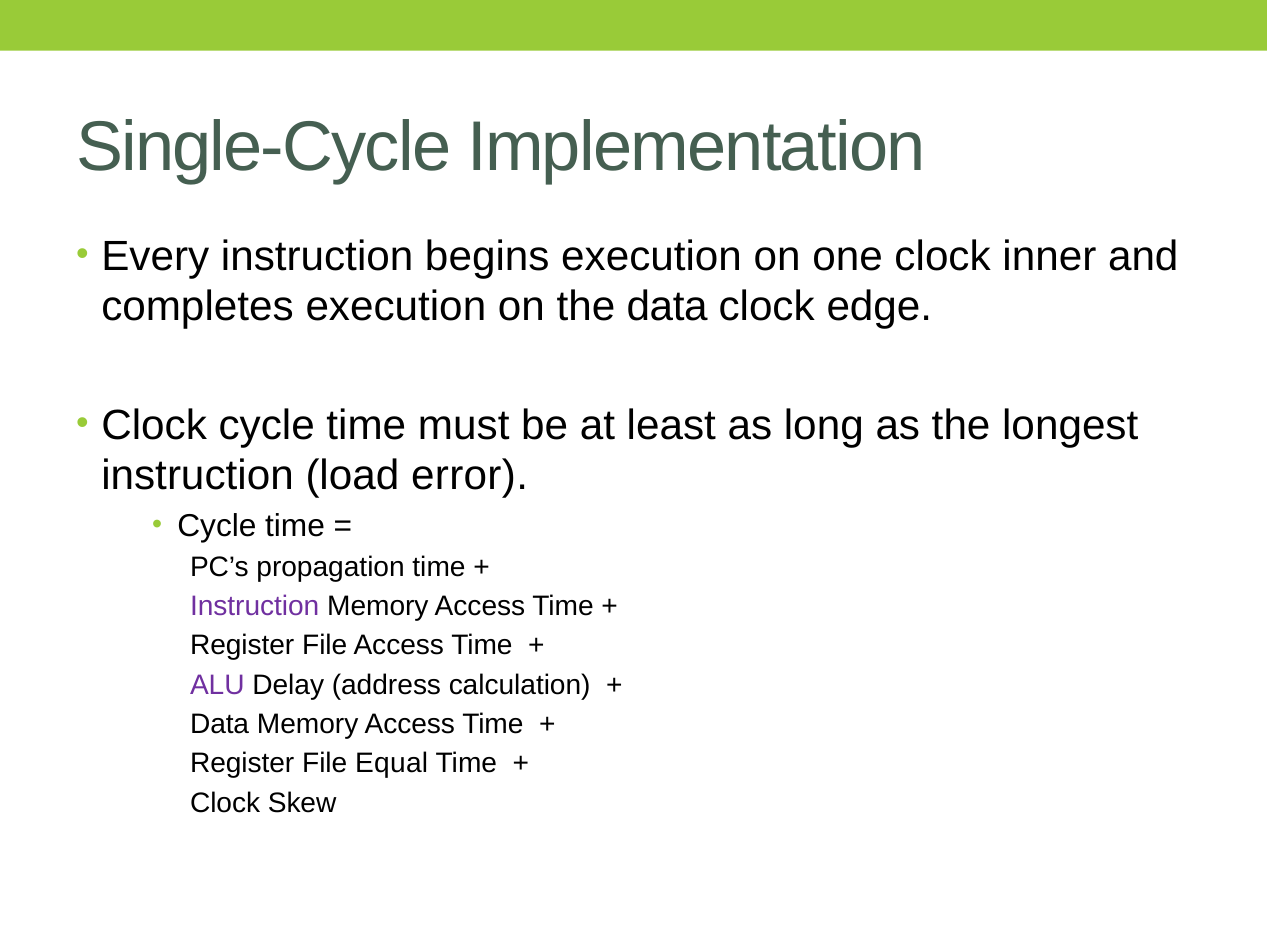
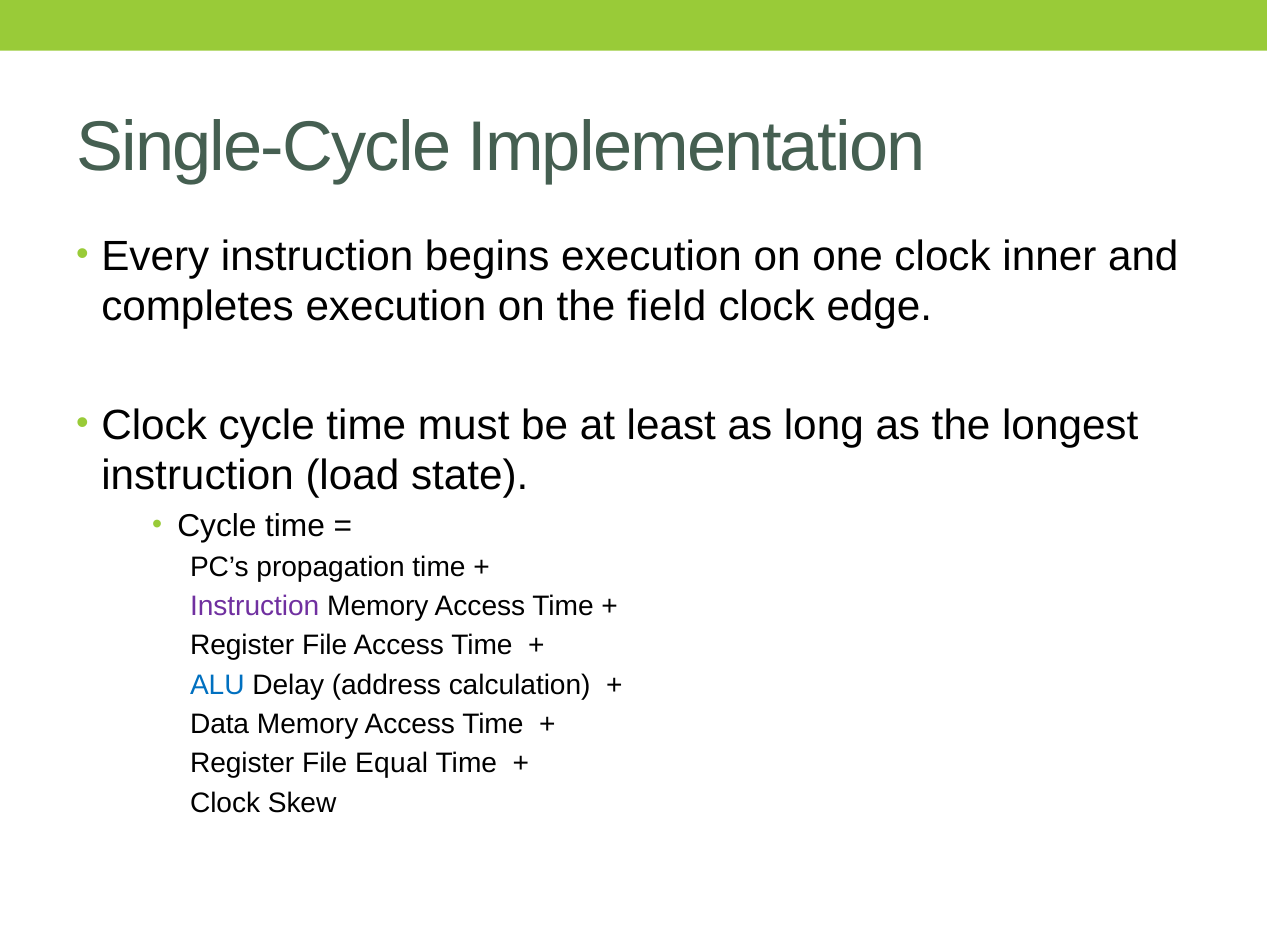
the data: data -> field (667, 307)
error: error -> state (470, 476)
ALU colour: purple -> blue (217, 685)
